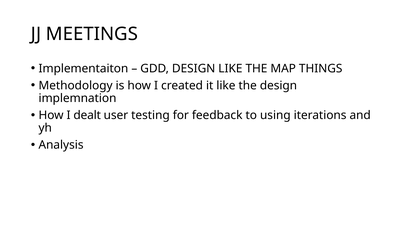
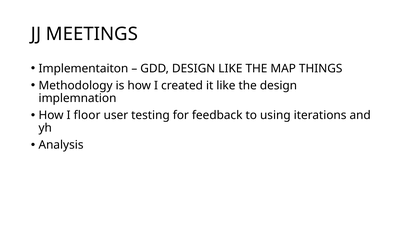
dealt: dealt -> floor (87, 115)
